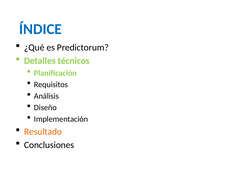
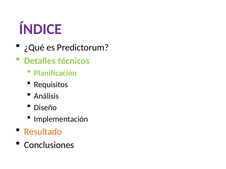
ÍNDICE colour: blue -> purple (40, 29)
